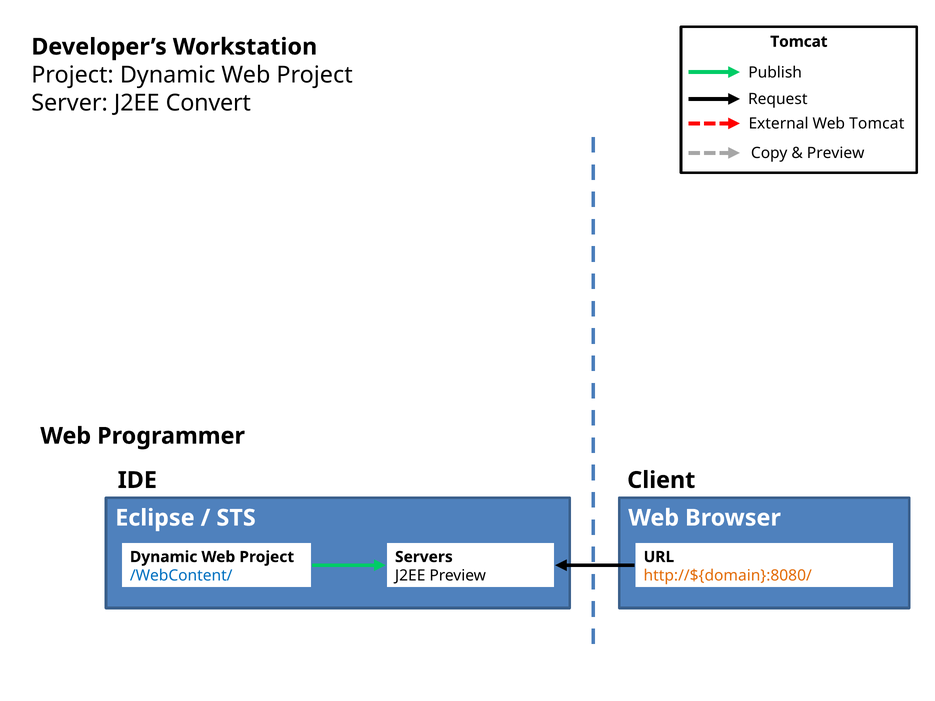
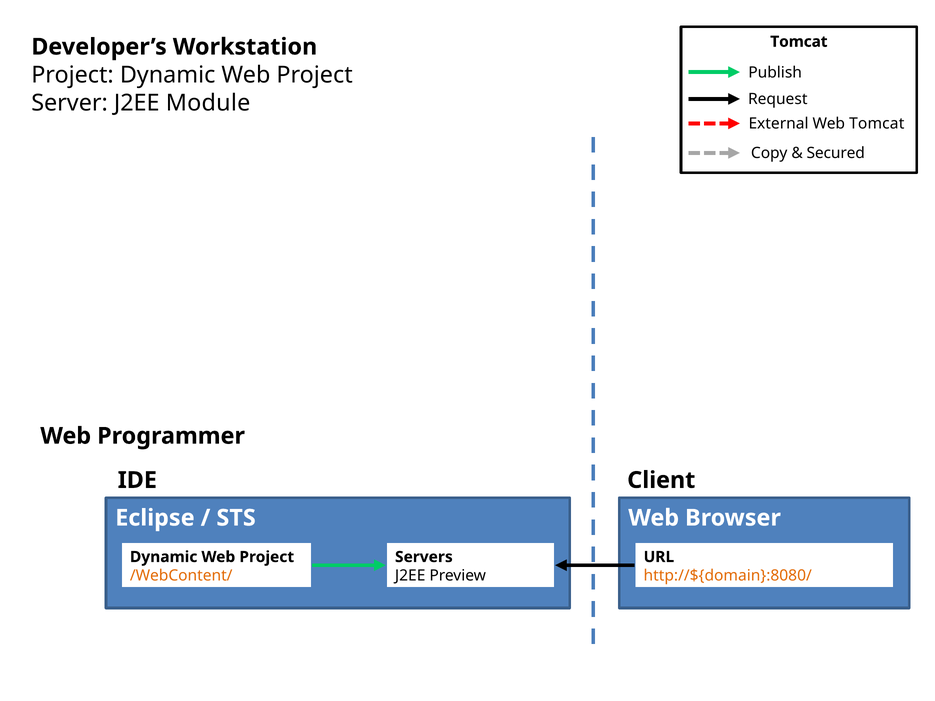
Convert: Convert -> Module (208, 103)
Preview: Preview -> Secured (836, 153)
/WebContent/ colour: blue -> orange (181, 576)
